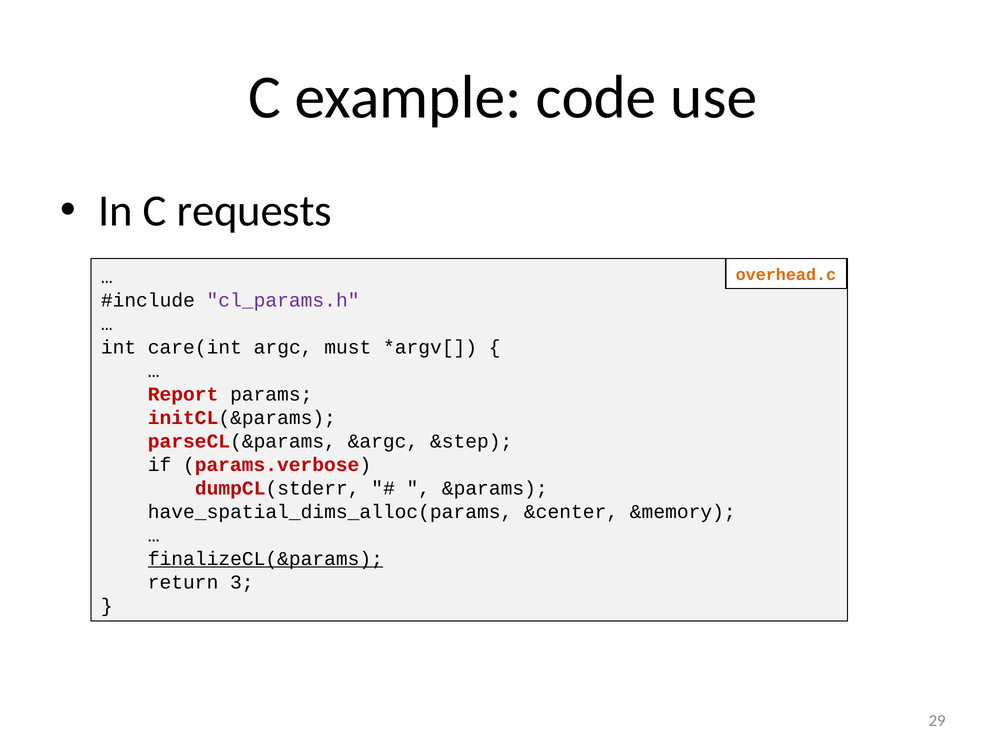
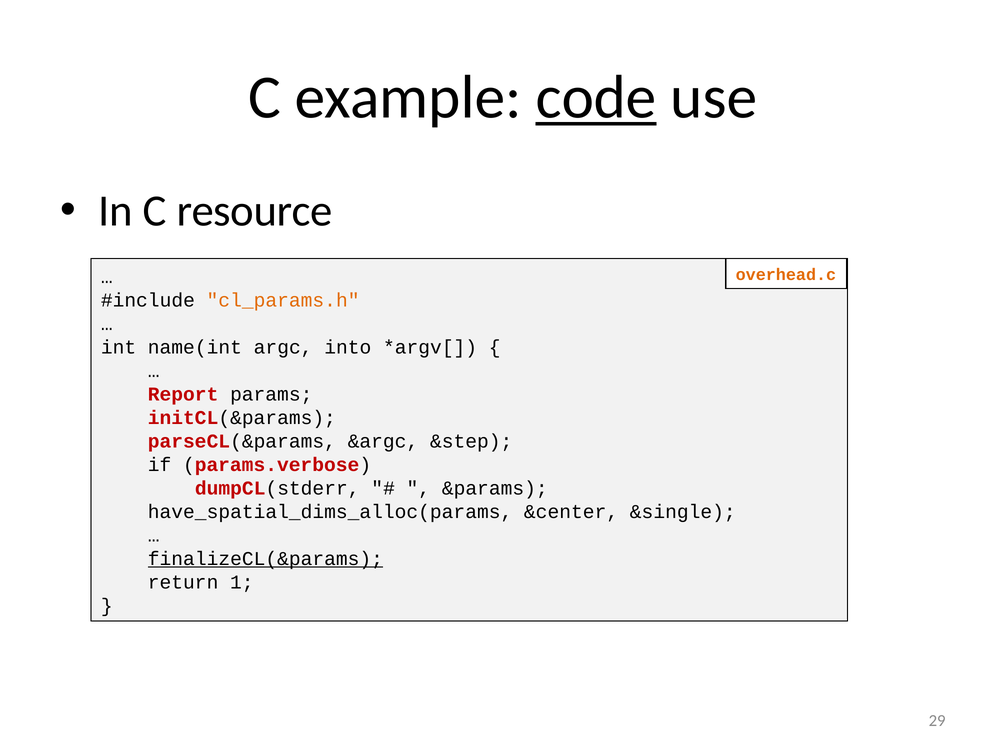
code underline: none -> present (596, 97)
requests: requests -> resource (254, 211)
cl_params.h colour: purple -> orange (283, 300)
care(int: care(int -> name(int (195, 347)
must: must -> into (348, 347)
&memory: &memory -> &single (683, 511)
3: 3 -> 1 (242, 582)
